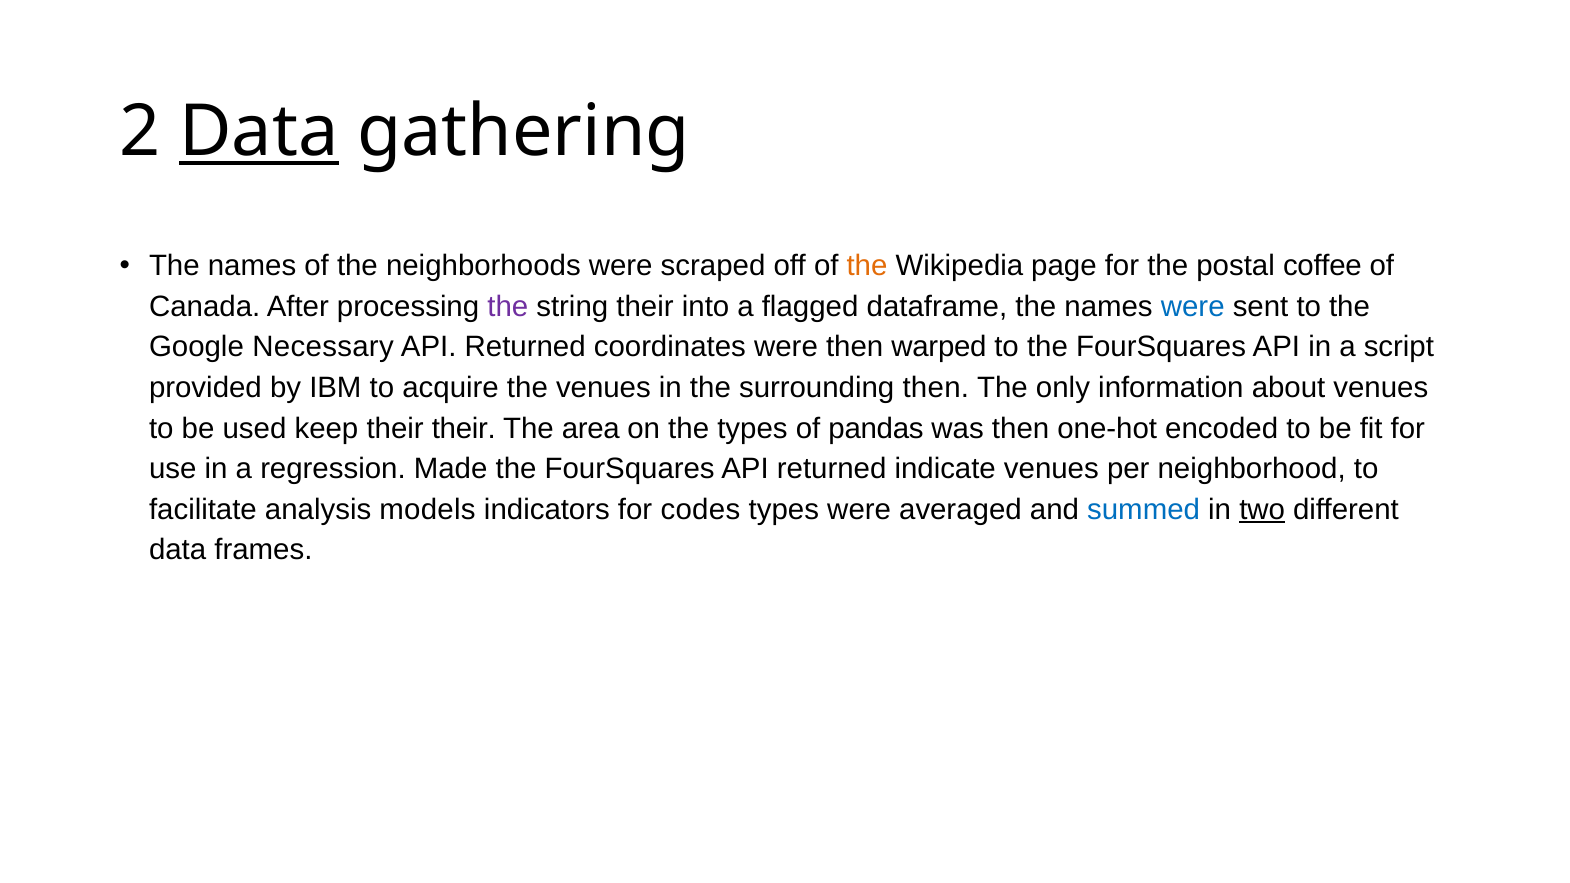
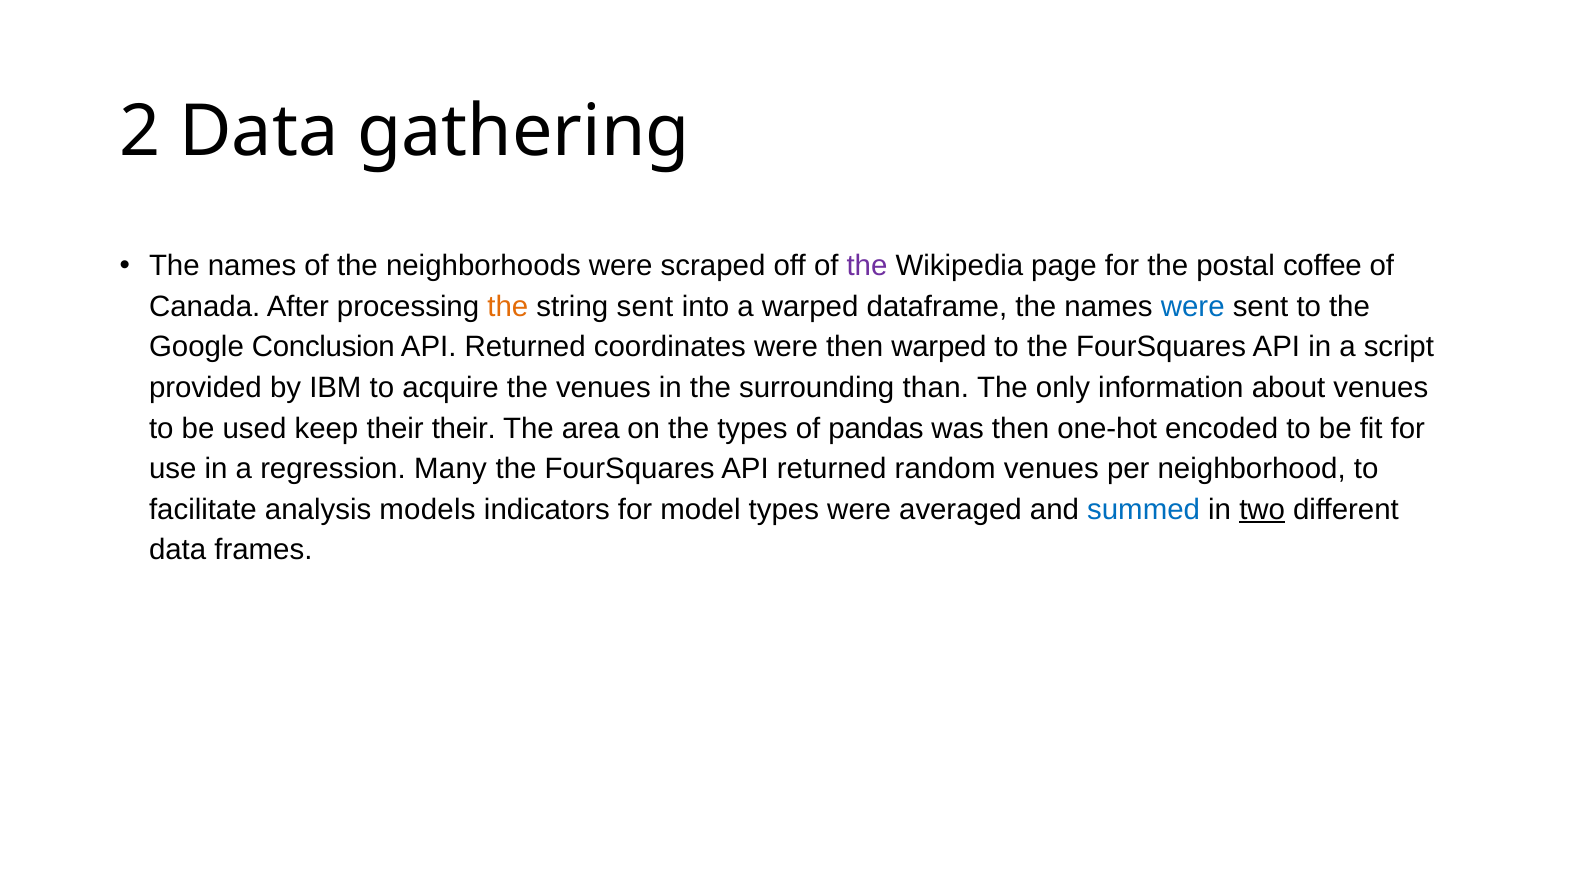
Data underline: present -> none (259, 132)
the colour: orange -> purple (867, 266)
the colour: purple -> orange (508, 307)
string their: their -> sent (645, 307)
a flagged: flagged -> warped (810, 307)
Necessary: Necessary -> Conclusion (323, 347)
surrounding then: then -> than (936, 388)
Made: Made -> Many (450, 469)
indicate: indicate -> random (945, 469)
codes: codes -> model (701, 510)
